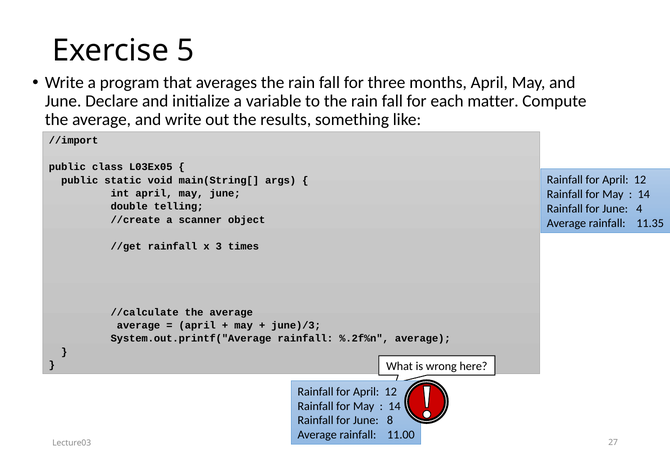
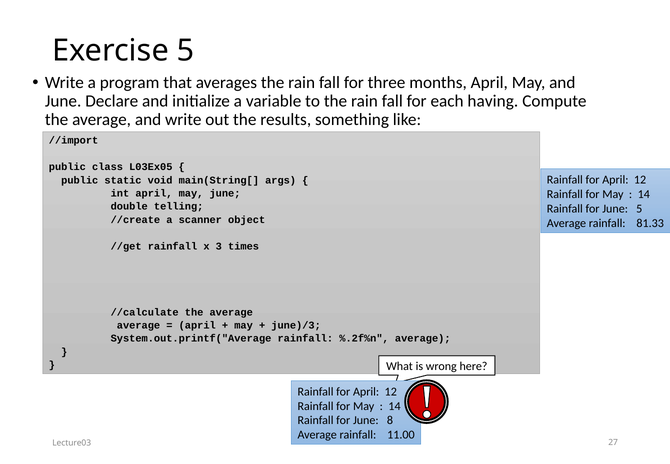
matter: matter -> having (493, 101)
June 4: 4 -> 5 (639, 209)
11.35: 11.35 -> 81.33 (650, 223)
